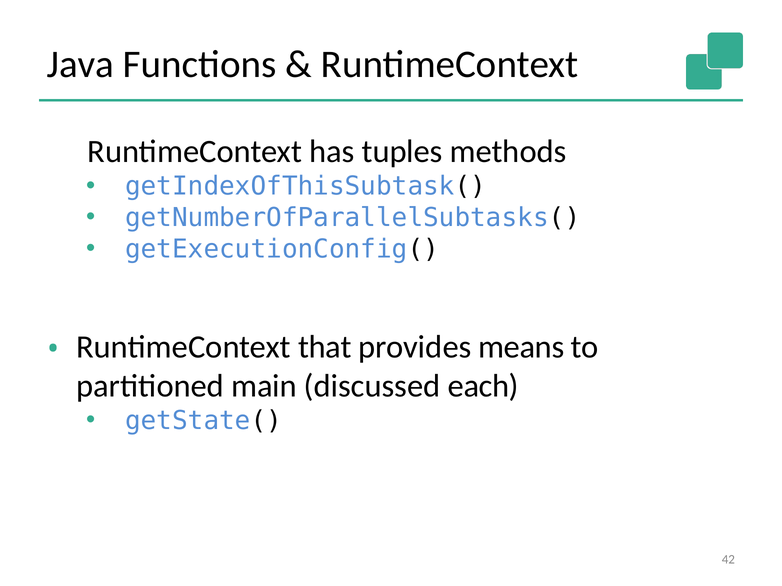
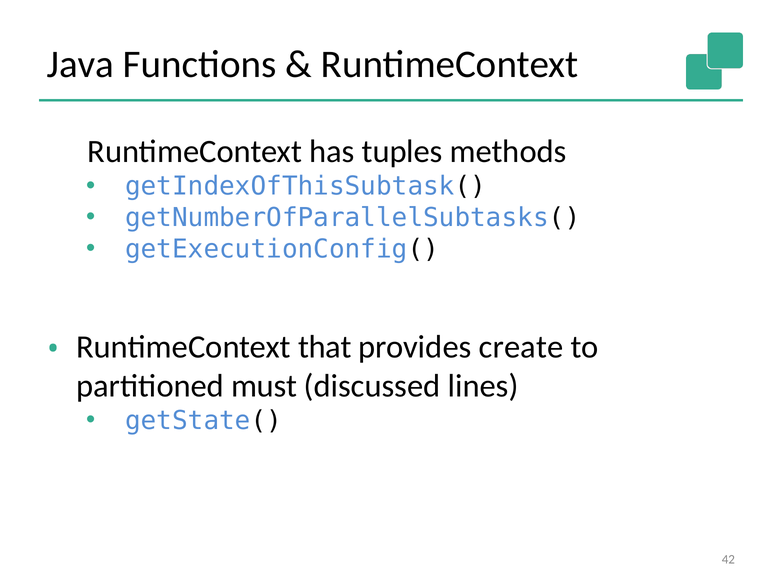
means: means -> create (521, 347)
main: main -> must (264, 386)
each: each -> lines (483, 386)
